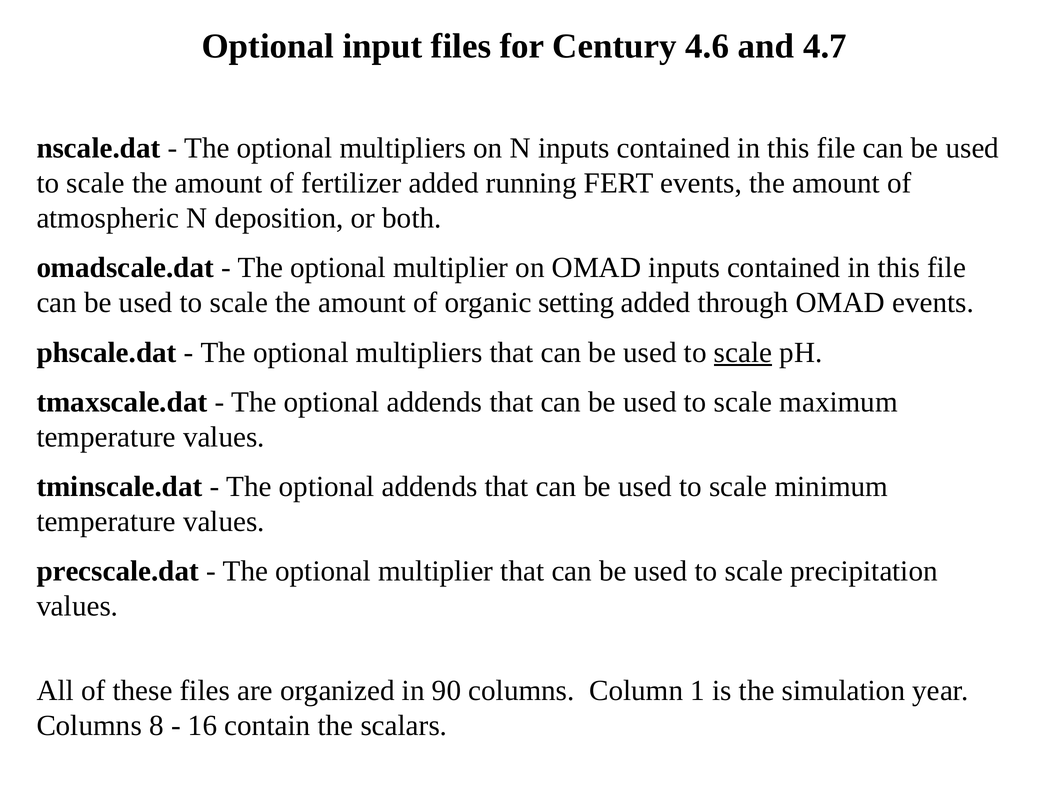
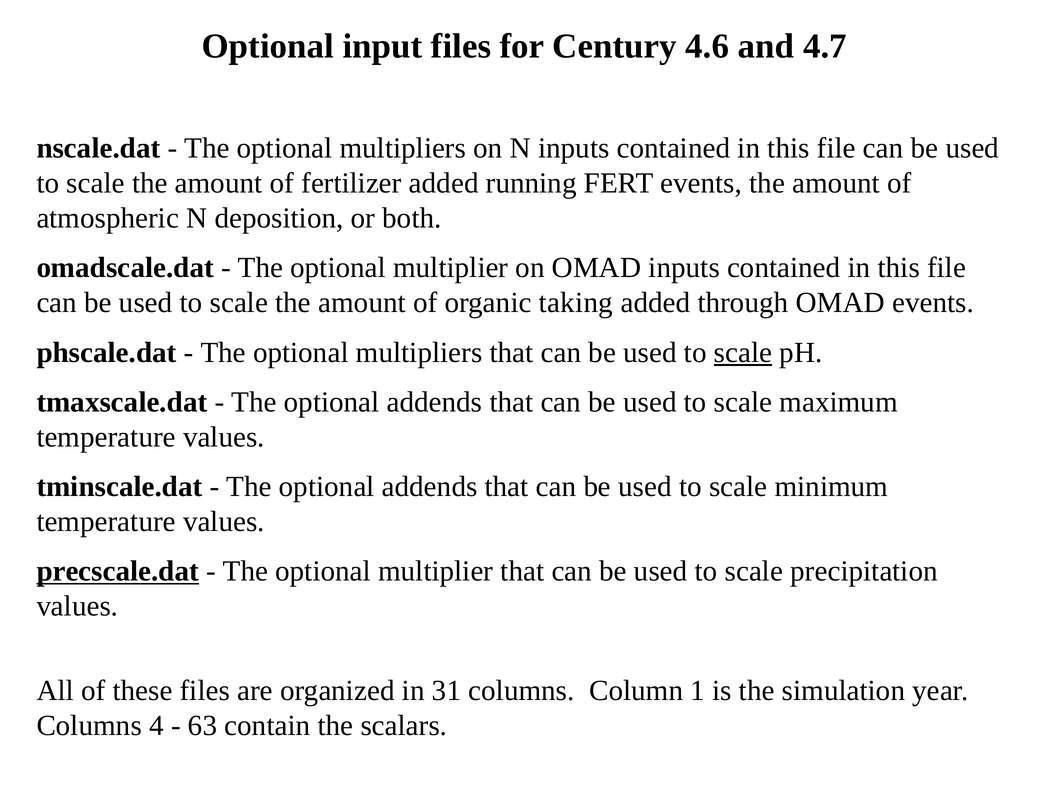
setting: setting -> taking (576, 303)
precscale.dat underline: none -> present (118, 571)
90: 90 -> 31 (446, 690)
8: 8 -> 4 (156, 725)
16: 16 -> 63 (203, 725)
